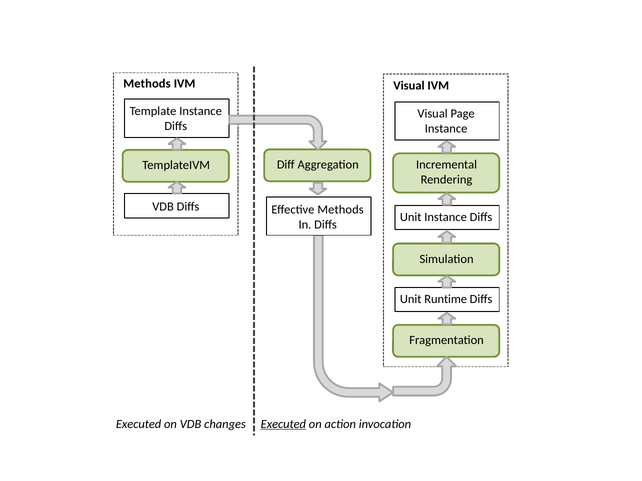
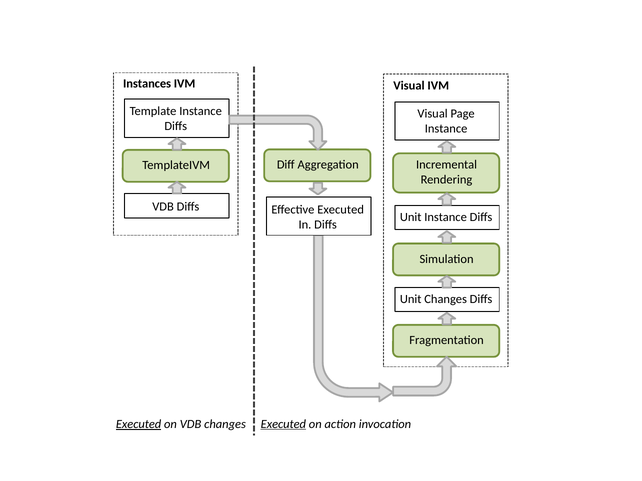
Methods: Methods -> Instances (147, 84)
Effective Methods: Methods -> Executed (341, 210)
Unit Runtime: Runtime -> Changes (446, 299)
Executed underline: none -> present (139, 425)
